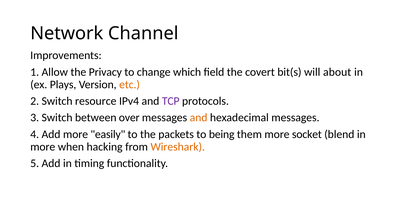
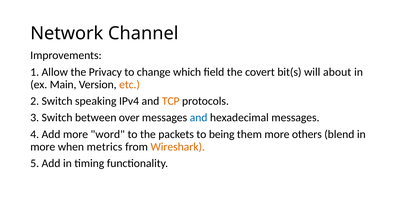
Plays: Plays -> Main (63, 85)
resource: resource -> speaking (96, 101)
TCP colour: purple -> orange (171, 101)
and colour: orange -> blue (199, 118)
easily: easily -> word (108, 134)
socket: socket -> others (307, 134)
hacking: hacking -> metrics (105, 147)
